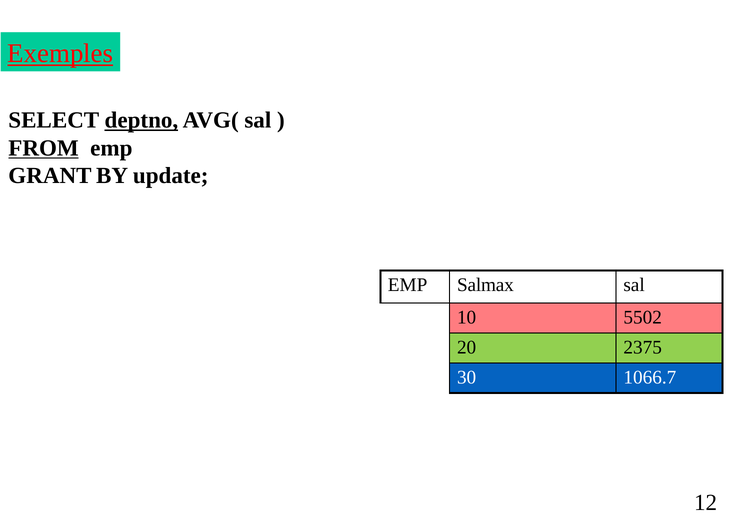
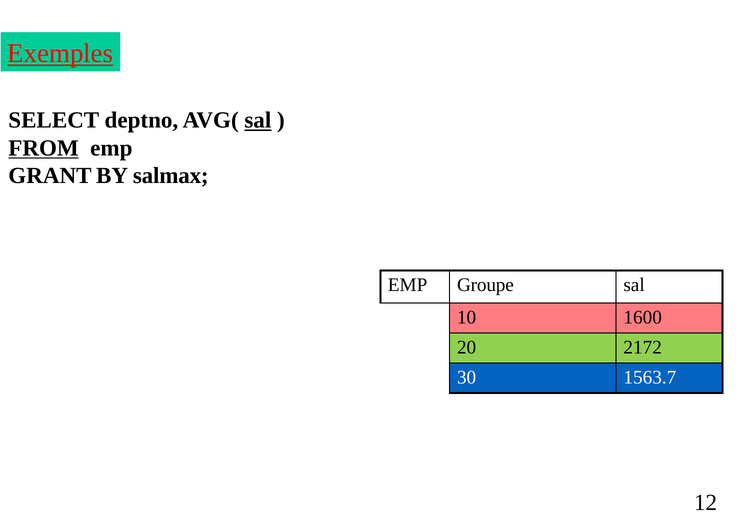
deptno underline: present -> none (141, 120)
sal underline: none -> present (258, 120)
update: update -> salmax (171, 176)
Salmax: Salmax -> Groupe (485, 285)
5502: 5502 -> 1600 (643, 317)
2375: 2375 -> 2172 (643, 347)
1066.7: 1066.7 -> 1563.7 (650, 377)
